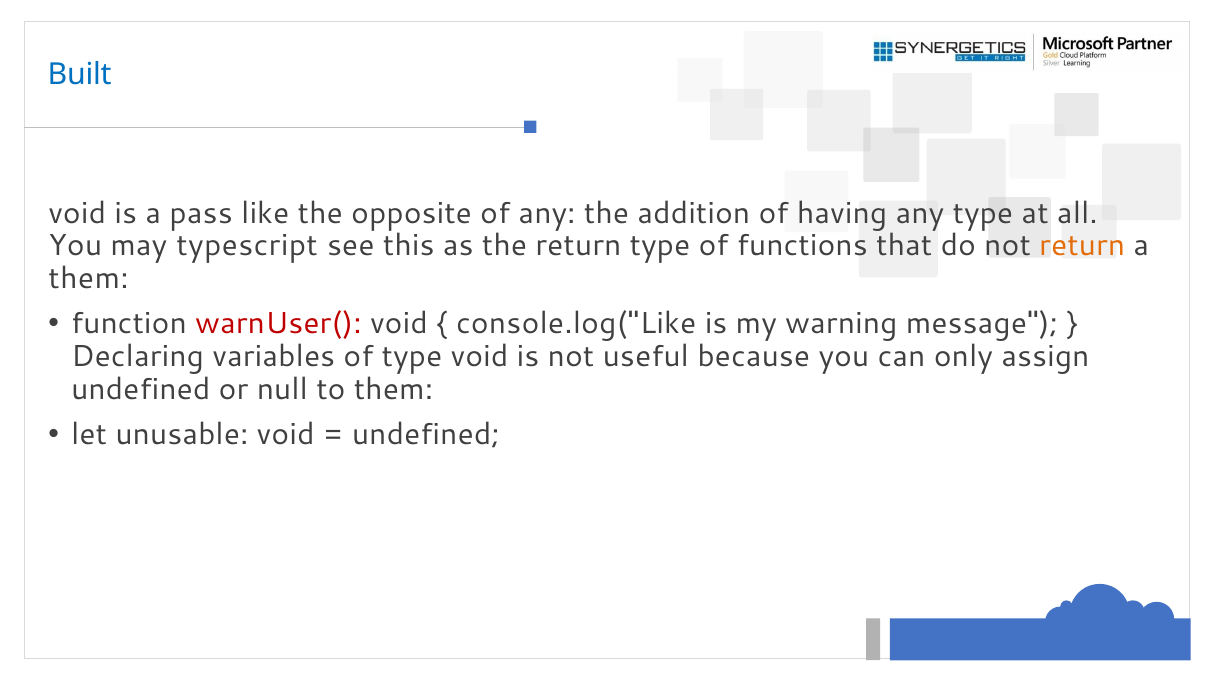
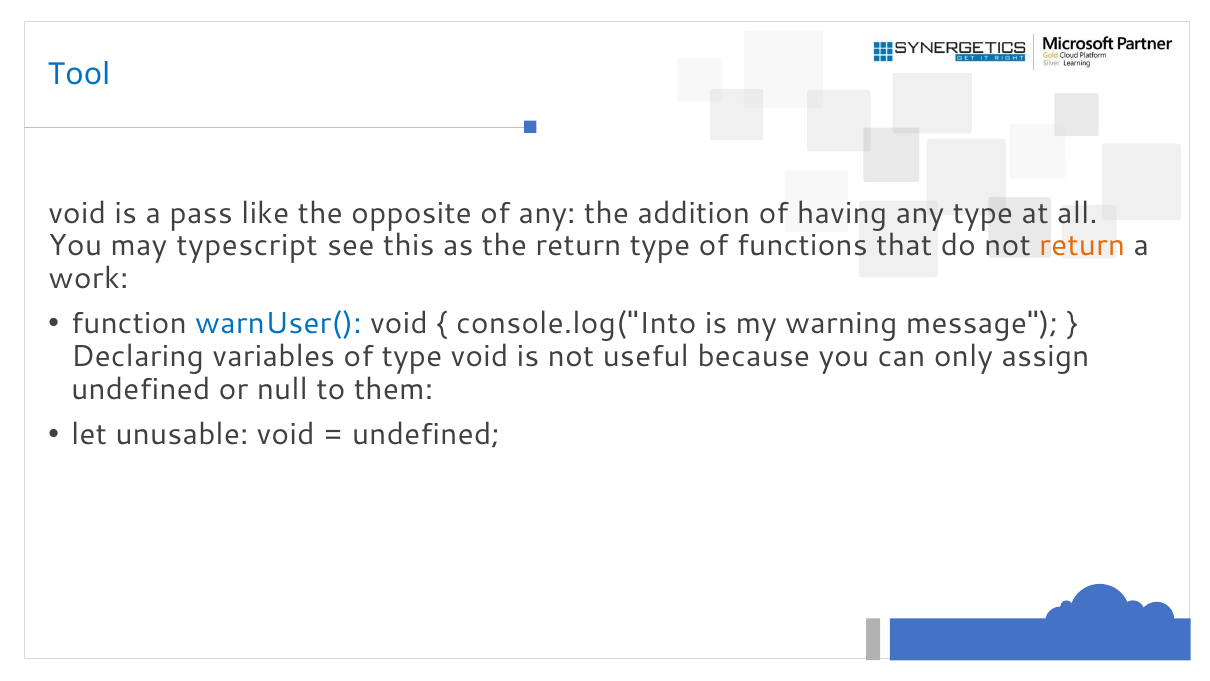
Built: Built -> Tool (79, 74)
them: them -> work (89, 278)
warnUser( colour: red -> blue (278, 323)
console.log("Like: console.log("Like -> console.log("Into (576, 323)
